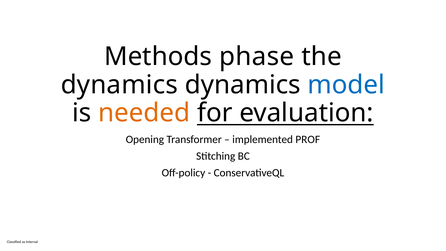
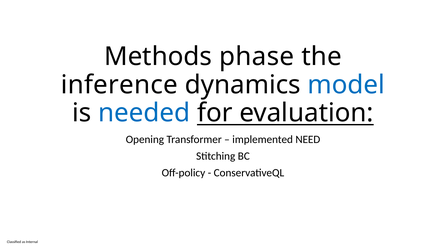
dynamics: dynamics -> inference (119, 85)
needed colour: orange -> blue (144, 113)
PROF: PROF -> NEED (308, 139)
